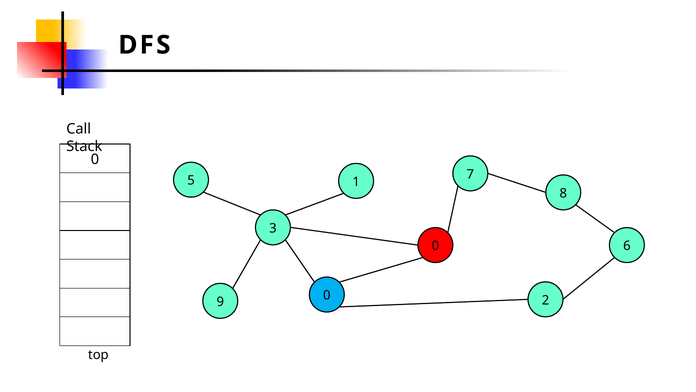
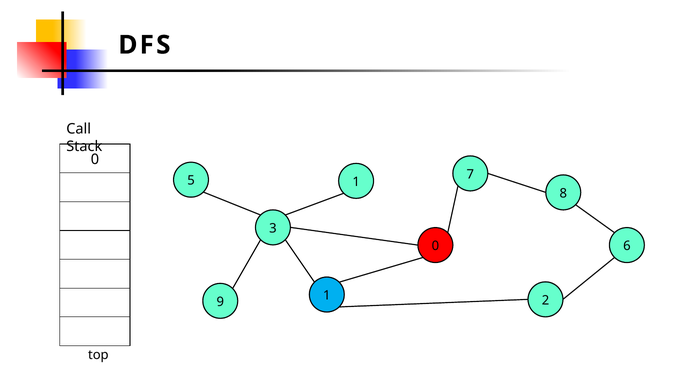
9 0: 0 -> 1 (327, 295)
